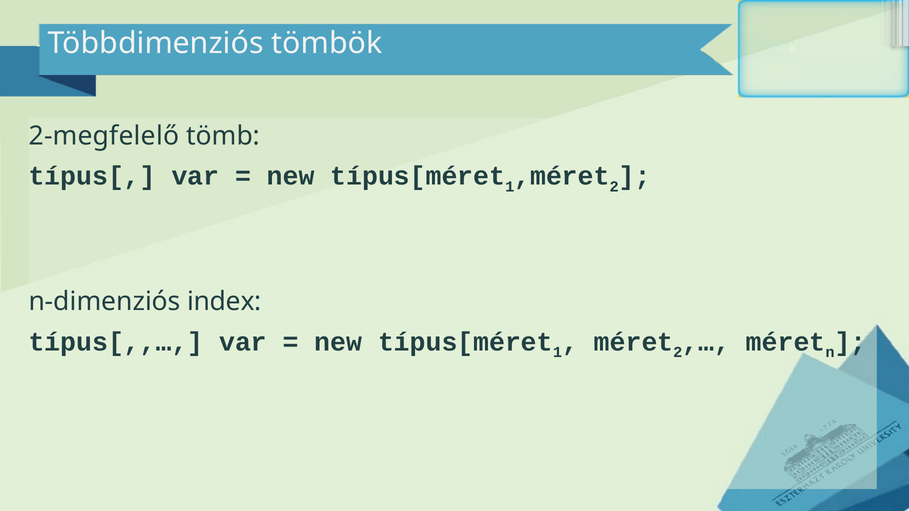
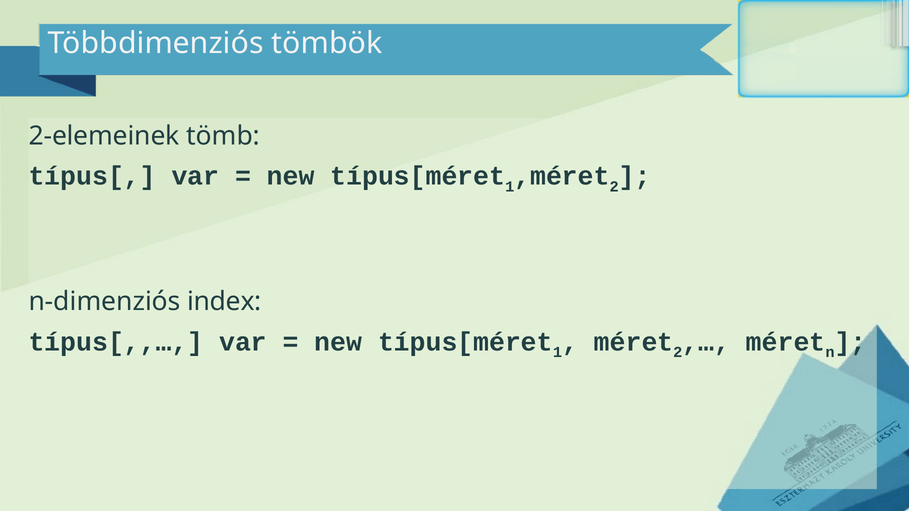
2-megfelelő: 2-megfelelő -> 2-elemeinek (104, 136)
